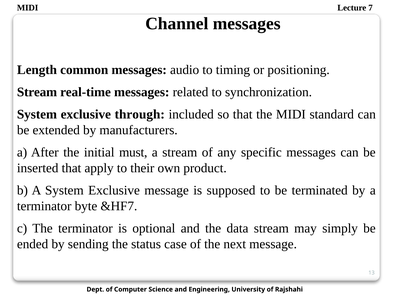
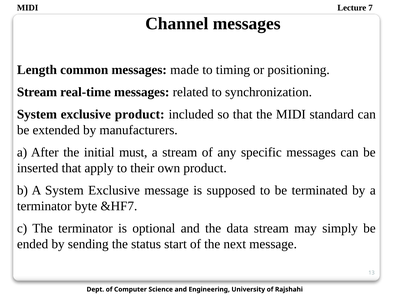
audio: audio -> made (185, 70)
exclusive through: through -> product (140, 114)
case: case -> start (176, 244)
